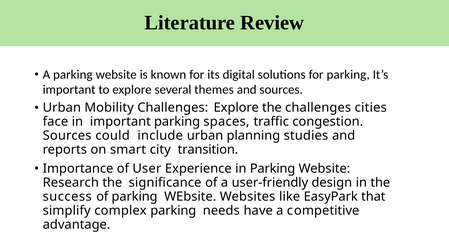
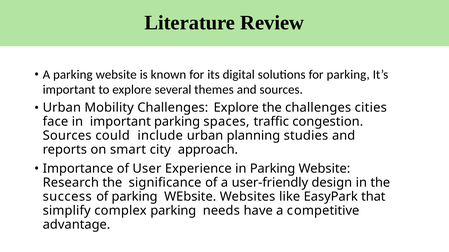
transition: transition -> approach (208, 150)
